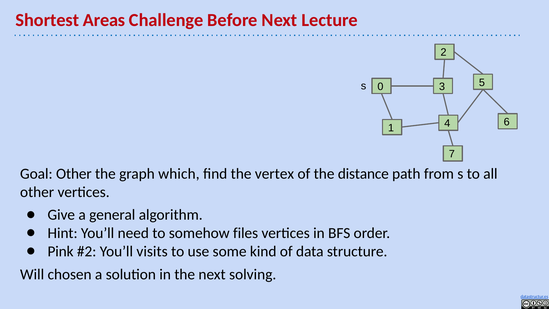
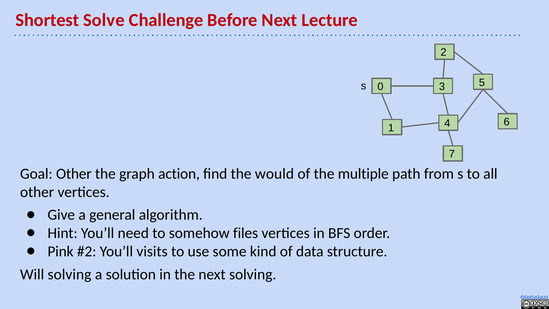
Areas: Areas -> Solve (104, 20)
which: which -> action (179, 174)
vertex: vertex -> would (274, 174)
distance: distance -> multiple (363, 174)
Will chosen: chosen -> solving (70, 274)
